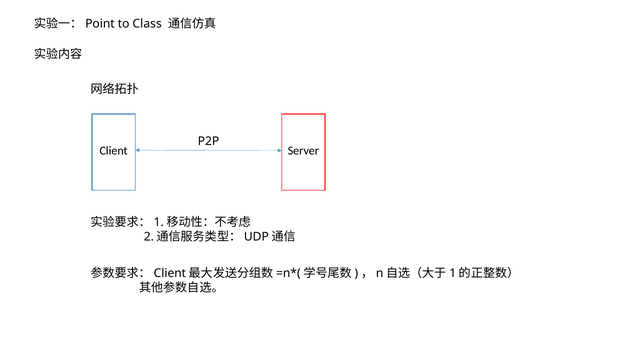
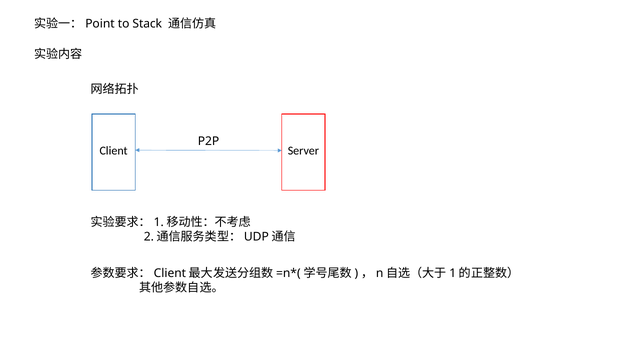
Class: Class -> Stack (147, 24)
